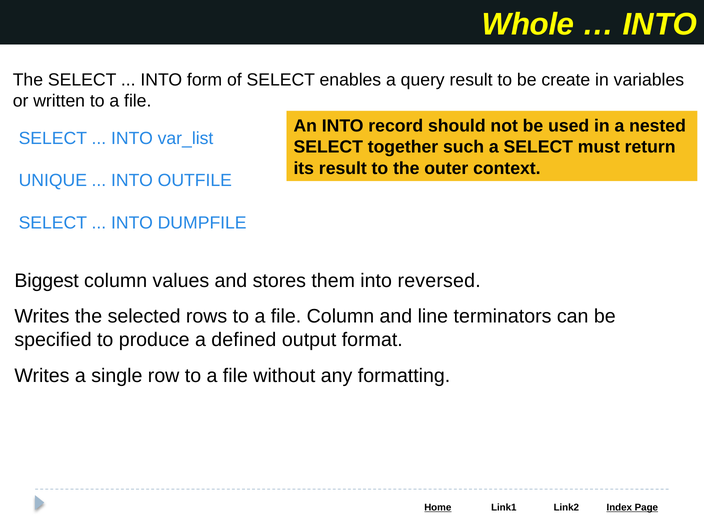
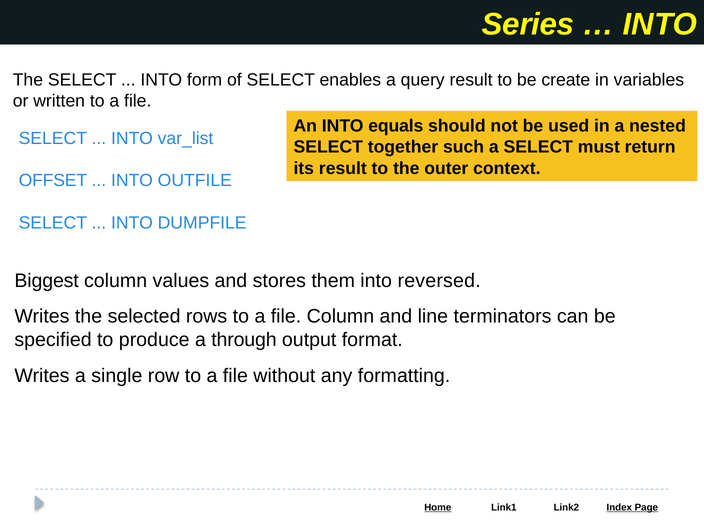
Whole: Whole -> Series (528, 24)
record: record -> equals (396, 126)
UNIQUE: UNIQUE -> OFFSET (53, 181)
defined: defined -> through (244, 340)
